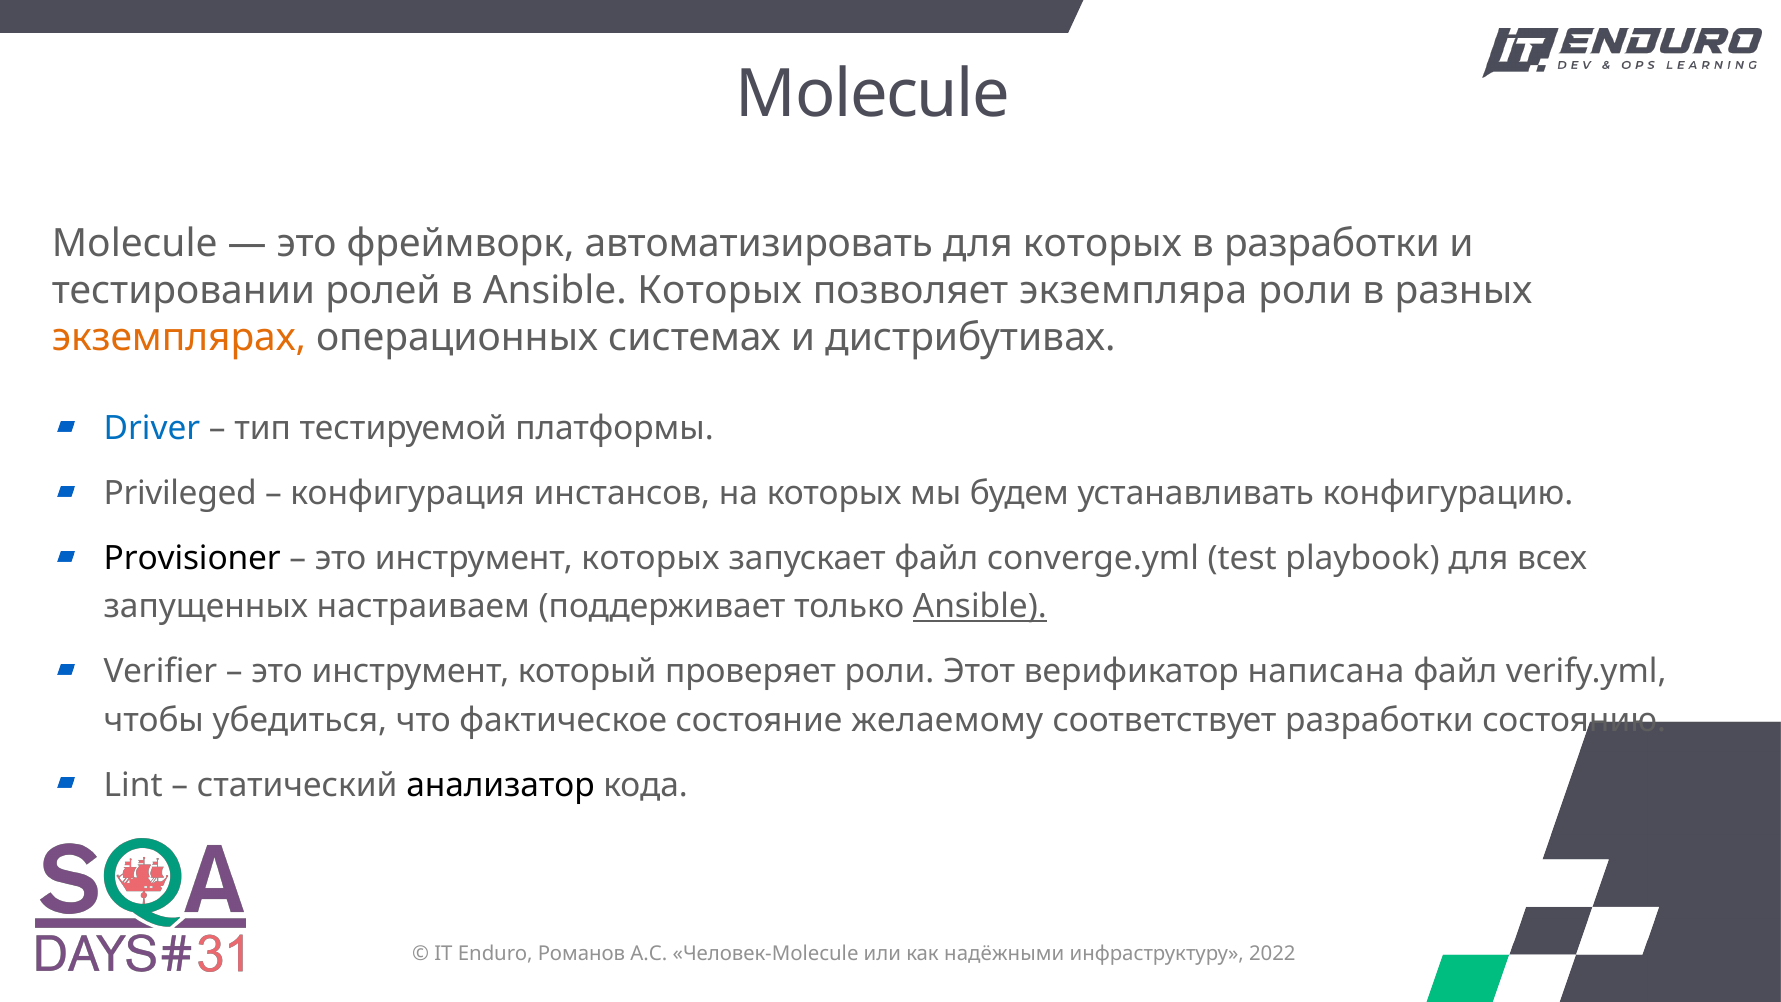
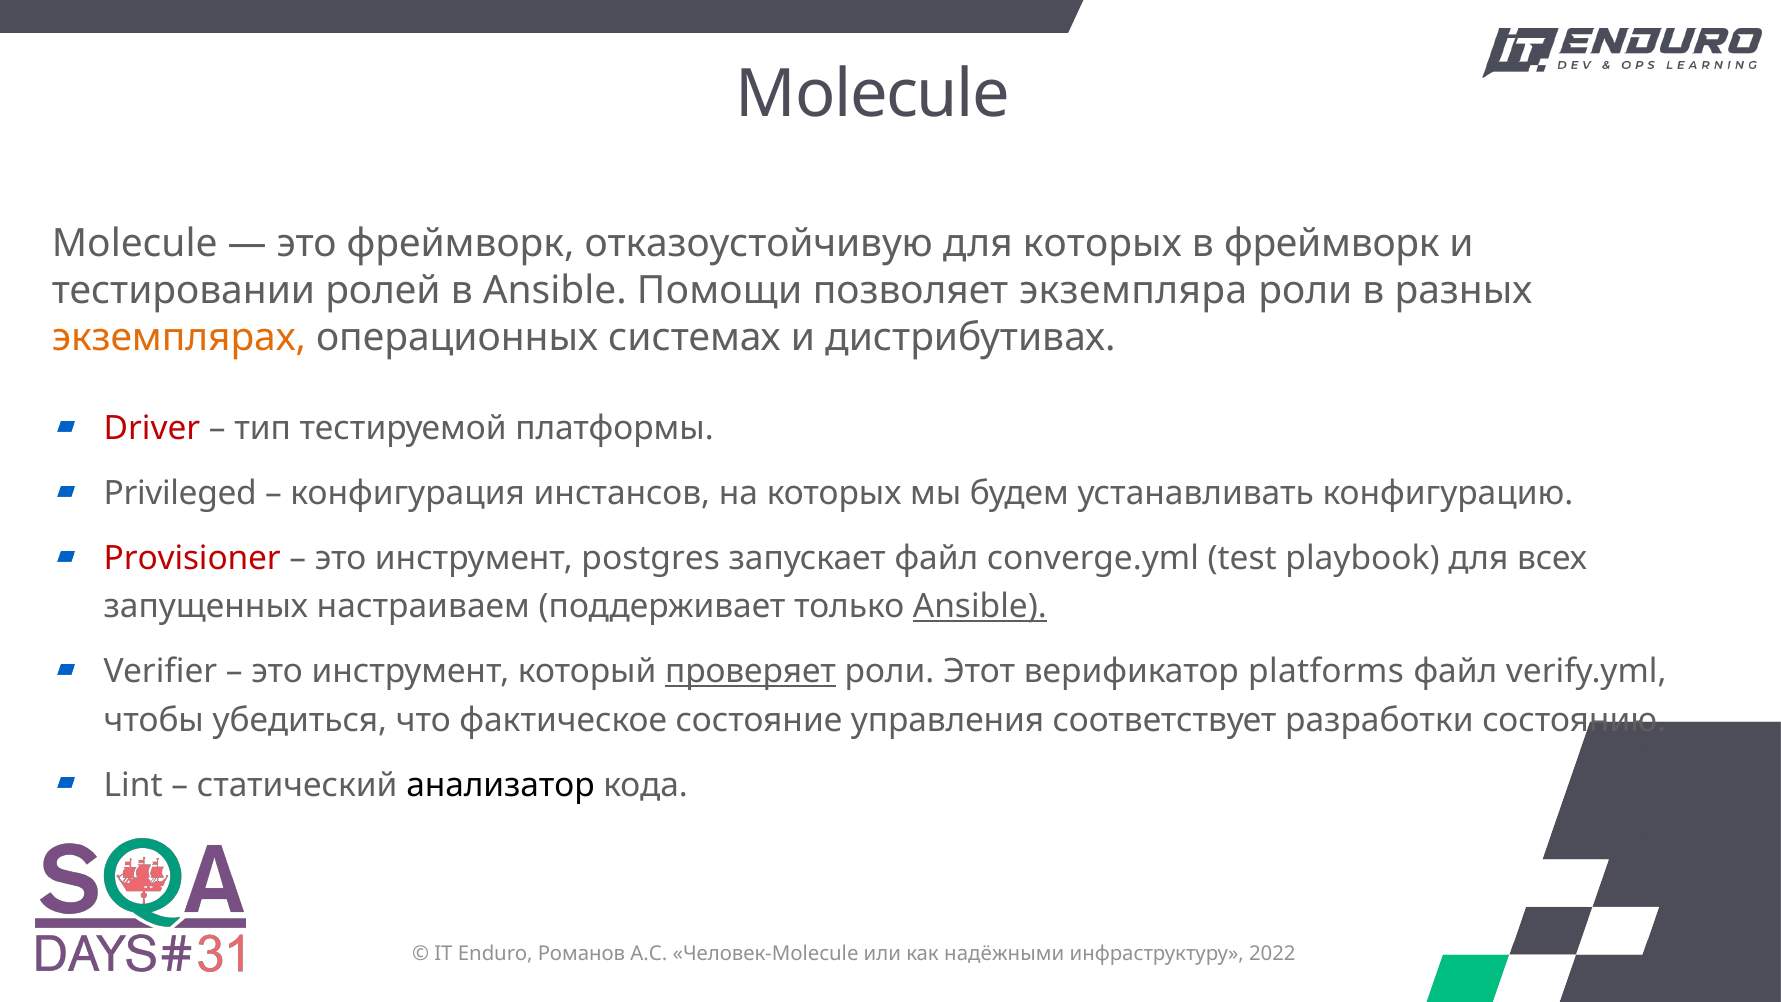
автоматизировать: автоматизировать -> отказоустойчивую (759, 244)
в разработки: разработки -> фреймворк (1332, 244)
Ansible Которых: Которых -> Помощи (720, 290)
Driver colour: blue -> red (152, 429)
Provisioner colour: black -> red (192, 559)
инструмент которых: которых -> postgres (651, 559)
проверяет underline: none -> present (751, 672)
написанa: написанa -> platforms (1326, 672)
желаемому: желаемому -> управления (948, 720)
